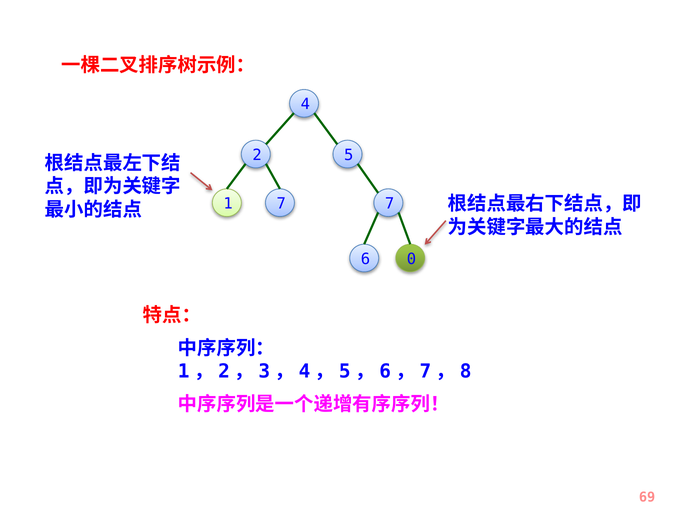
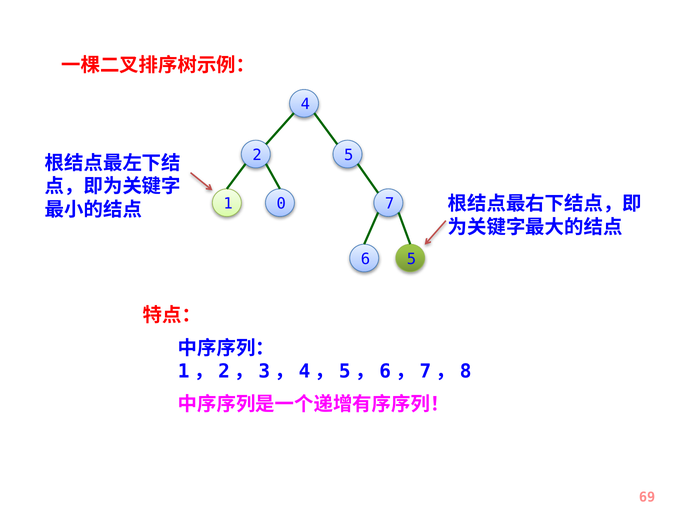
1 7: 7 -> 0 (281, 204)
6 0: 0 -> 5 (412, 259)
